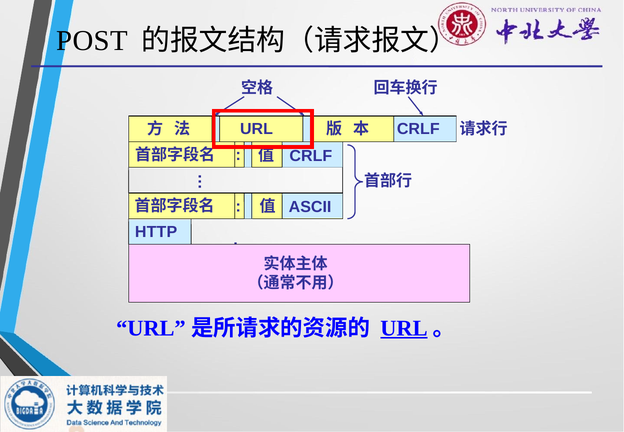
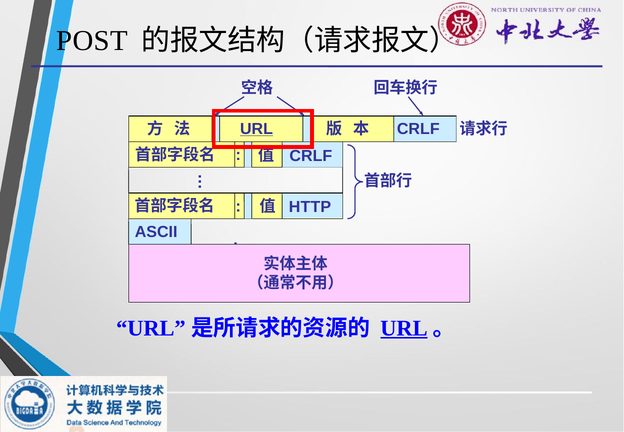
URL underline: none -> present (257, 129)
ASCII: ASCII -> HTTP (310, 207)
HTTP: HTTP -> ASCII (156, 232)
